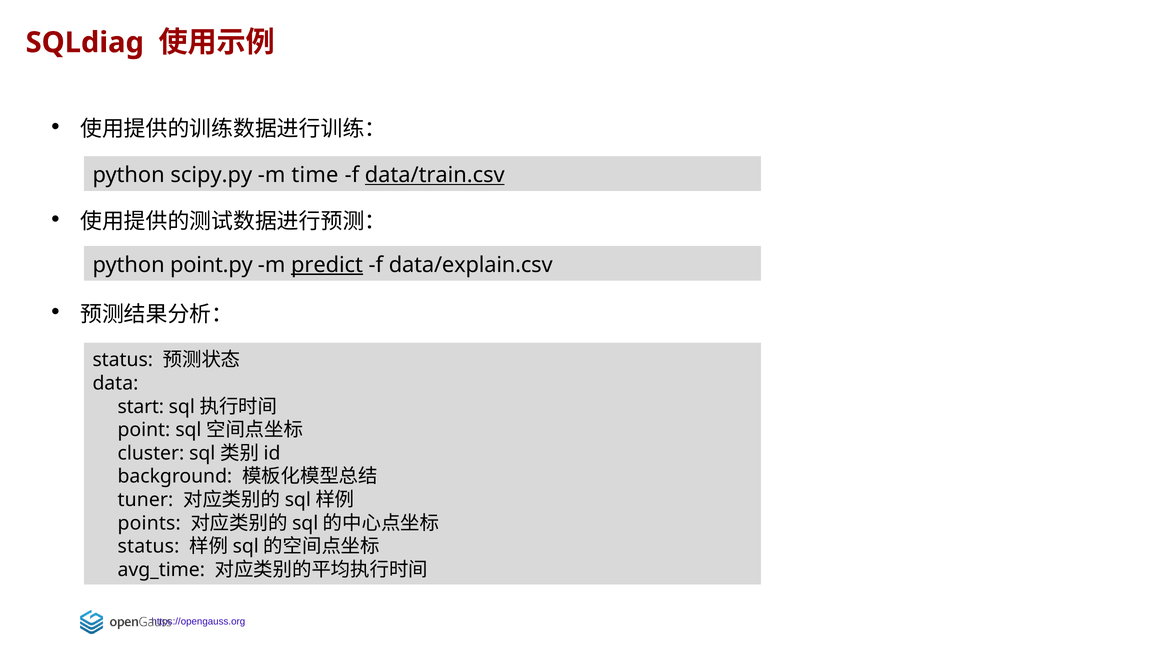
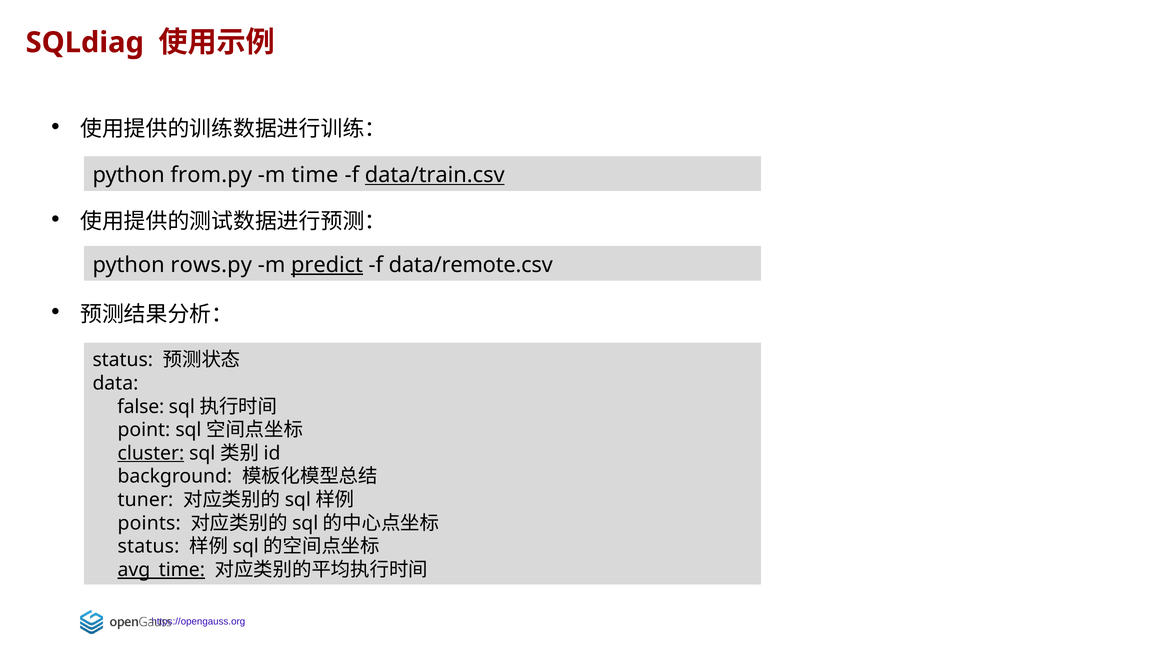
scipy.py: scipy.py -> from.py (211, 175)
point.py: point.py -> rows.py (211, 265)
data/explain.csv: data/explain.csv -> data/remote.csv (471, 265)
start: start -> false (141, 407)
cluster underline: none -> present (151, 453)
avg_time underline: none -> present (161, 570)
